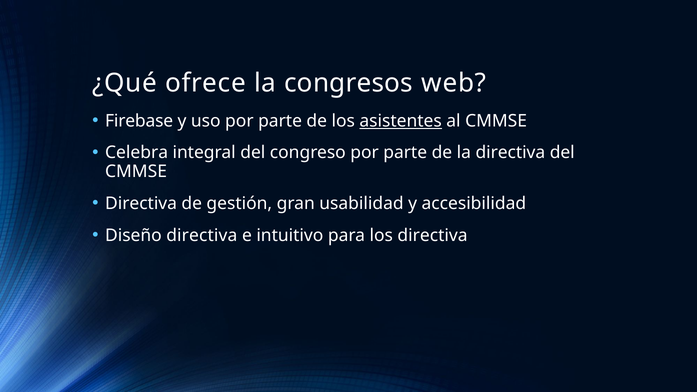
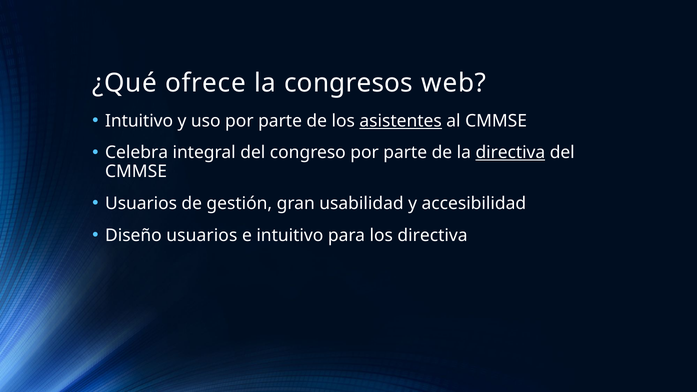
Firebase: Firebase -> Intuitivo (139, 121)
directiva underline: none -> present (510, 153)
Directiva: Directiva -> Usuarios (141, 203)
Diseño directiva: directiva -> usuarios (202, 235)
